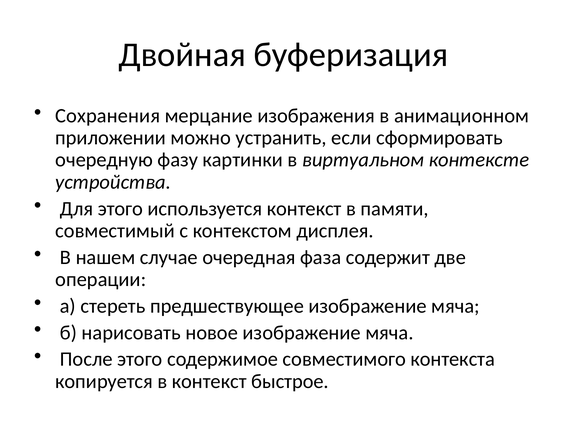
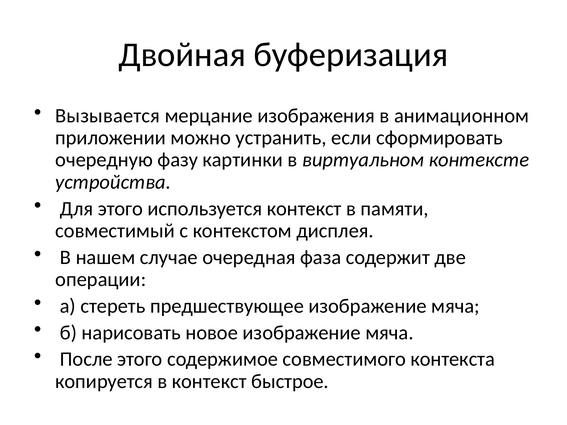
Сохранения: Сохранения -> Вызывается (108, 116)
